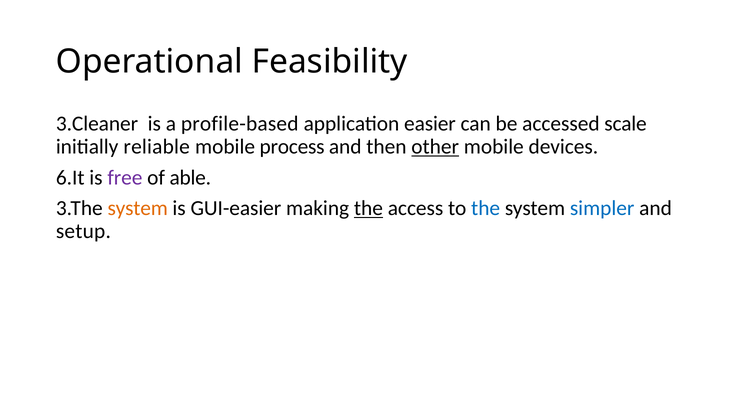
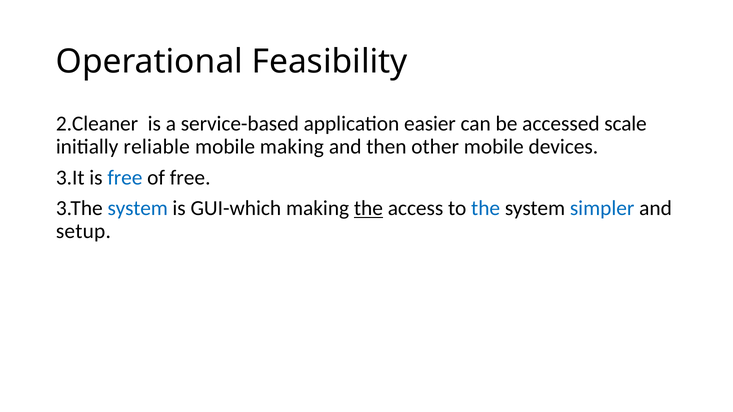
3.Cleaner: 3.Cleaner -> 2.Cleaner (97, 124)
profile-based: profile-based -> service-based (240, 124)
mobile process: process -> making (292, 147)
other underline: present -> none (435, 147)
6.It: 6.It -> 3.It (70, 178)
free colour: purple -> blue (125, 178)
of able: able -> free (190, 178)
system colour: orange -> blue (138, 208)
GUI-easier: GUI-easier -> GUI-which (236, 208)
